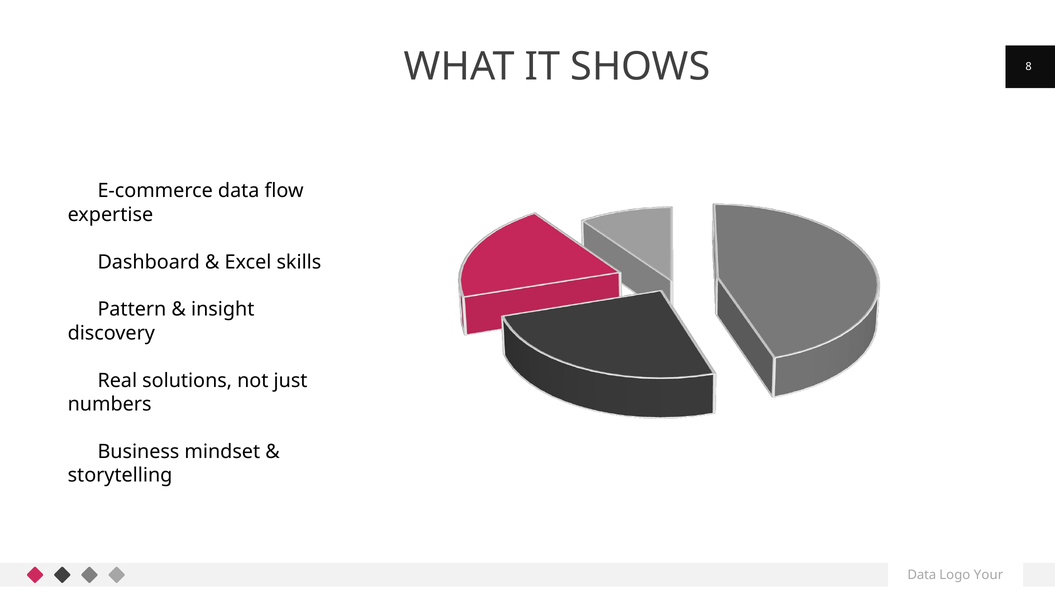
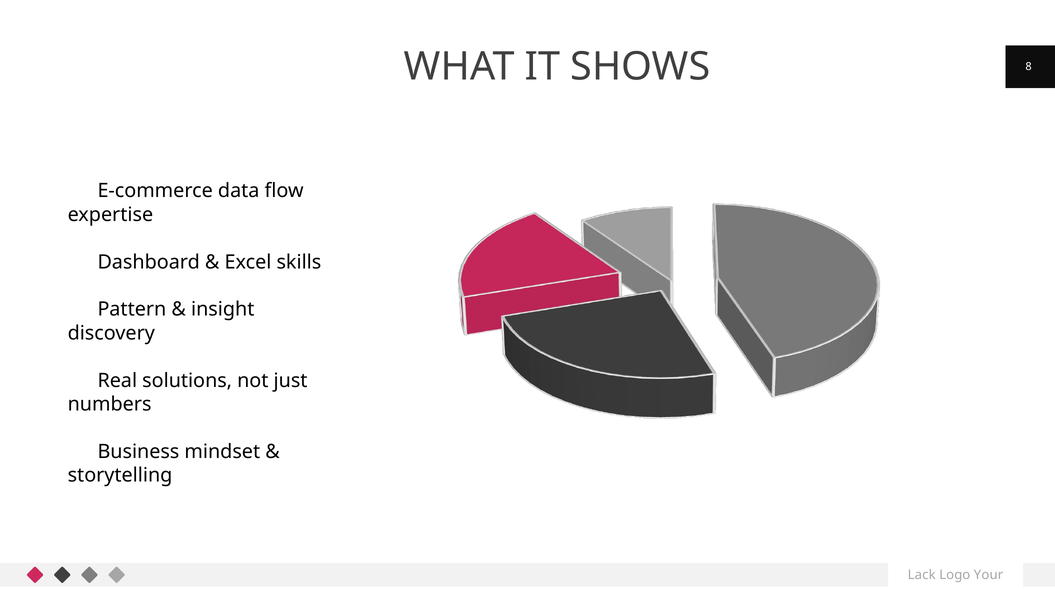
Data: Data -> Lack (922, 575)
